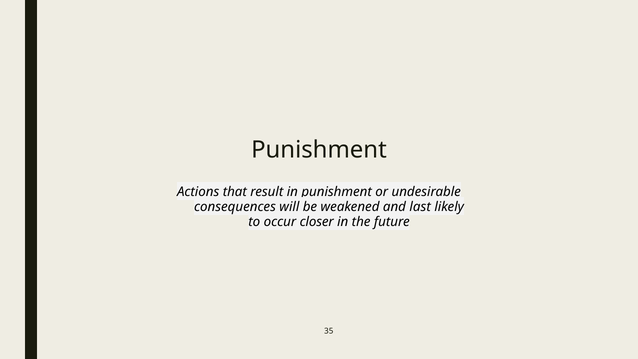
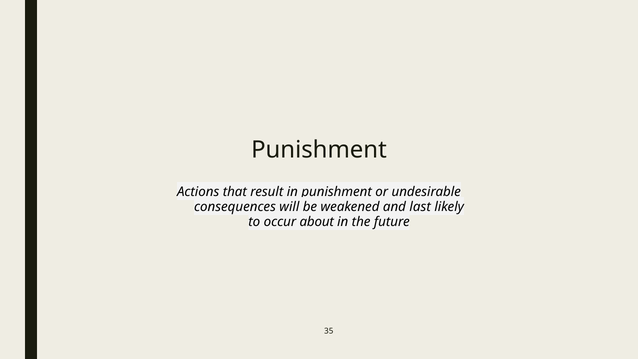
closer: closer -> about (317, 222)
